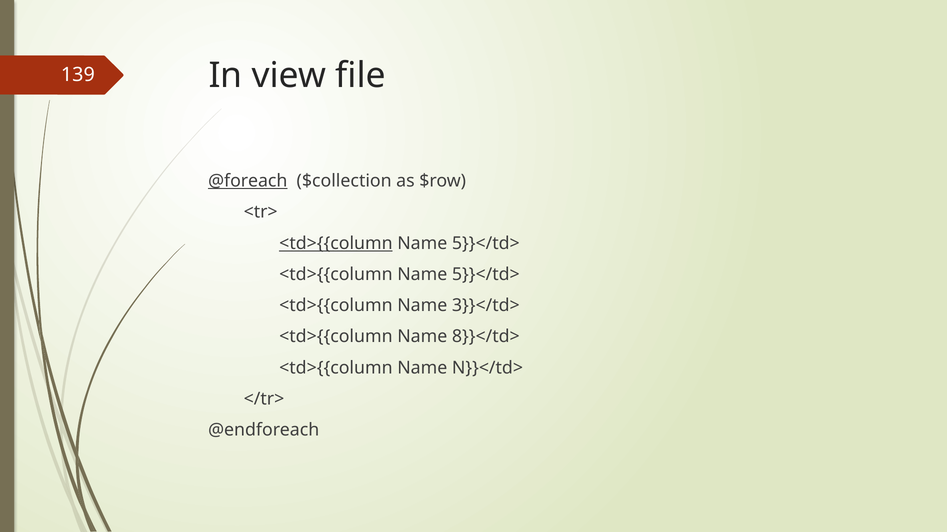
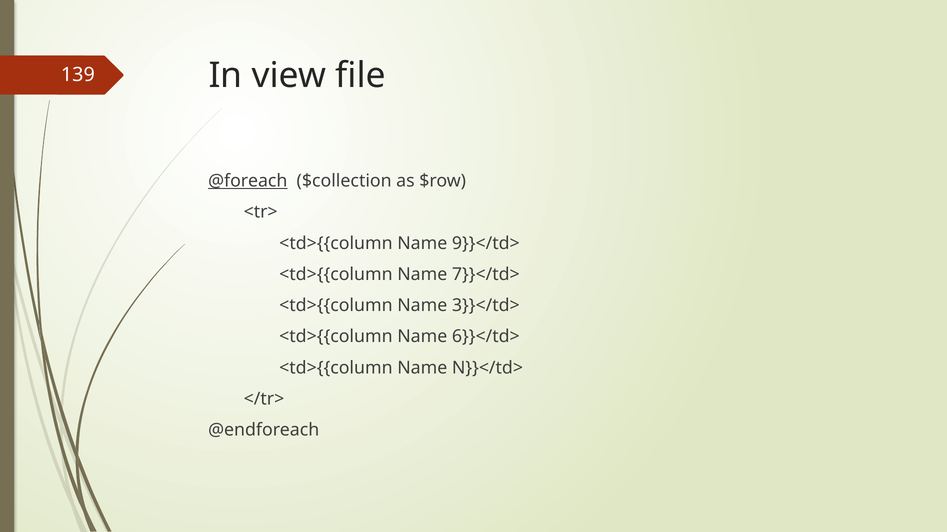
<td>{{column underline: present -> none (336, 244)
5}}</td>: 5}}</td> -> 9}}</td> (486, 244)
5}}</td>: 5}}</td> -> 7}}</td> (486, 275)
8}}</td>: 8}}</td> -> 6}}</td> (486, 337)
